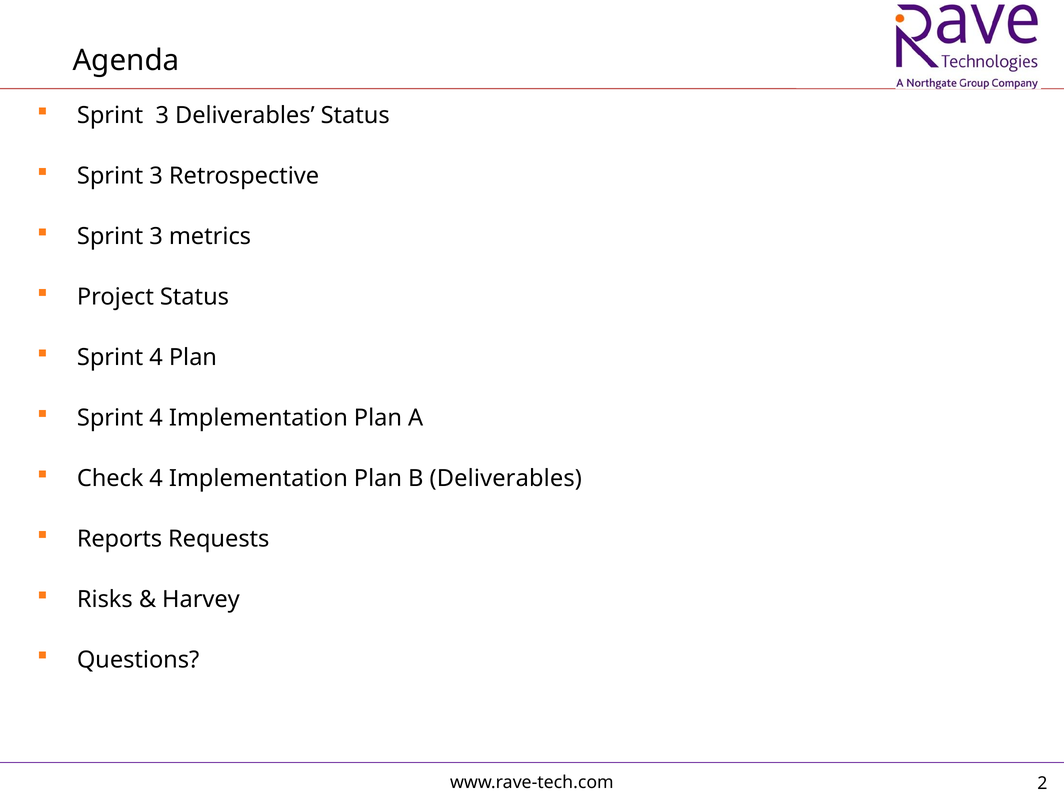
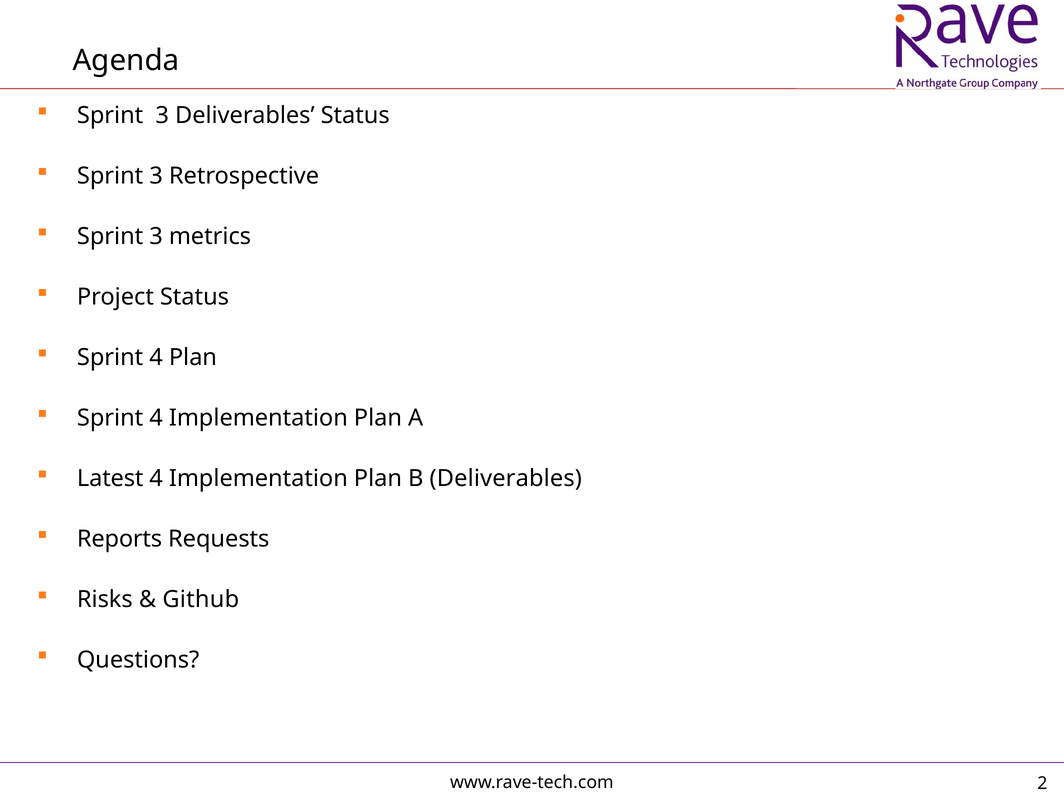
Check: Check -> Latest (110, 478)
Harvey: Harvey -> Github (201, 599)
